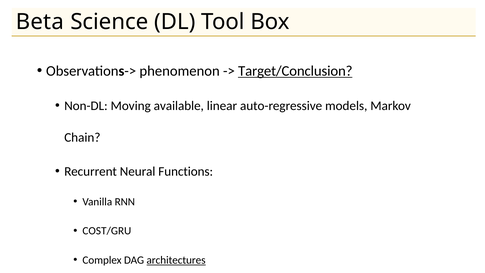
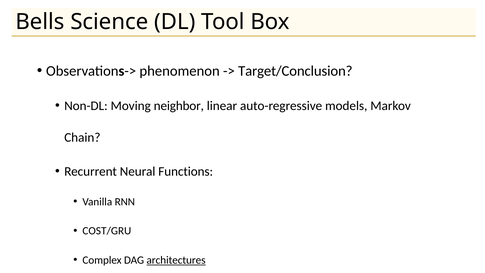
Beta: Beta -> Bells (40, 22)
Target/Conclusion underline: present -> none (295, 71)
available: available -> neighbor (179, 106)
